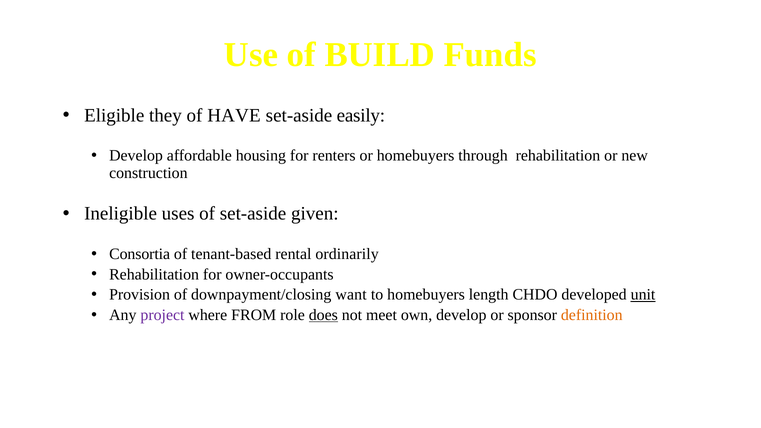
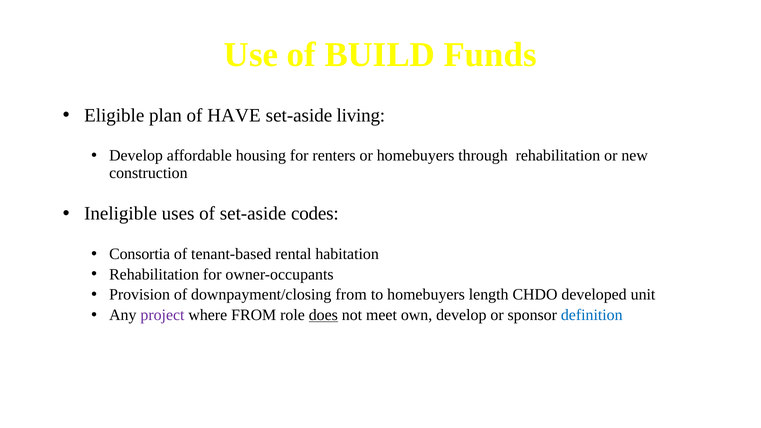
they: they -> plan (165, 115)
easily: easily -> living (361, 115)
given: given -> codes (315, 214)
ordinarily: ordinarily -> habitation (347, 254)
downpayment/closing want: want -> from (351, 295)
unit underline: present -> none (643, 295)
definition colour: orange -> blue (592, 315)
